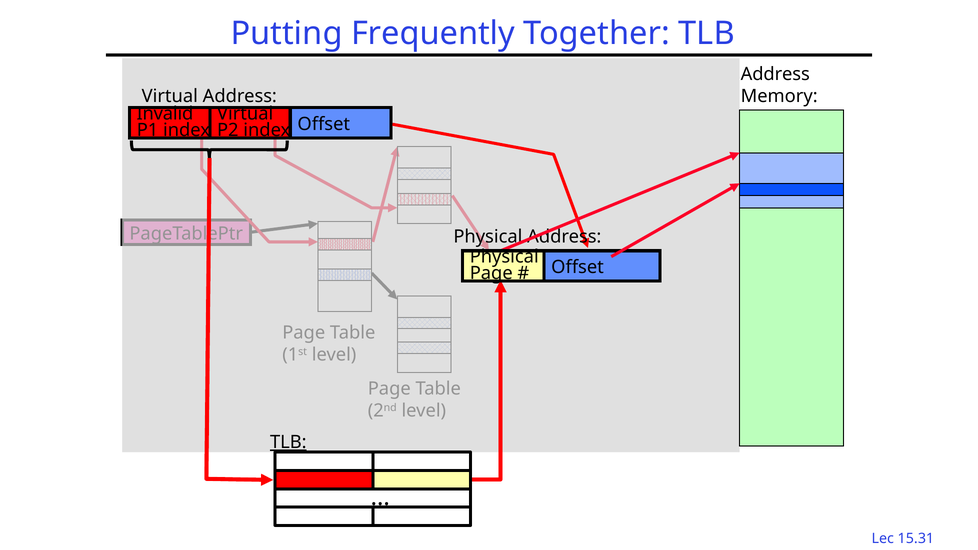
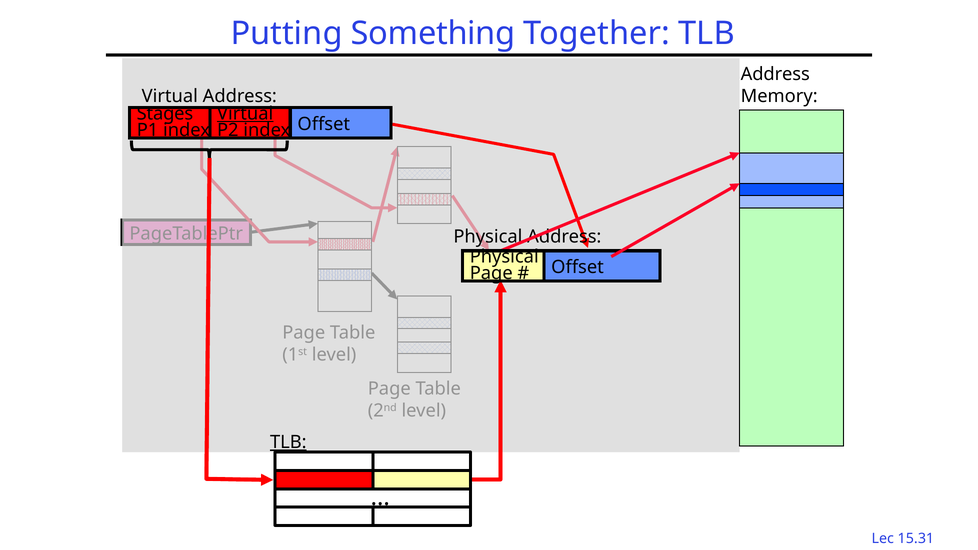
Frequently: Frequently -> Something (433, 33)
Invalid: Invalid -> Stages (165, 114)
Virtual underline: none -> present (245, 114)
